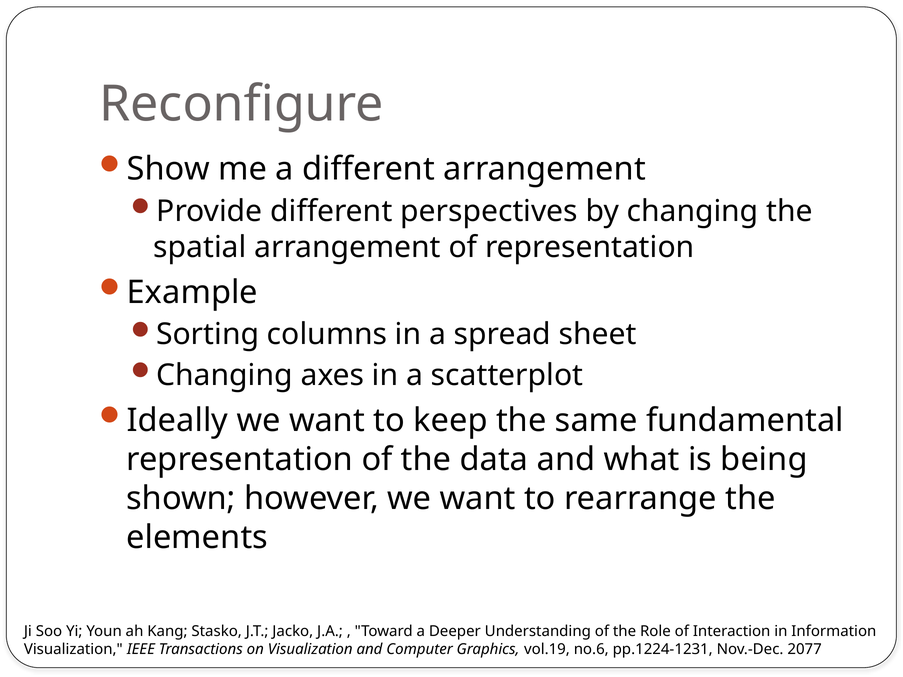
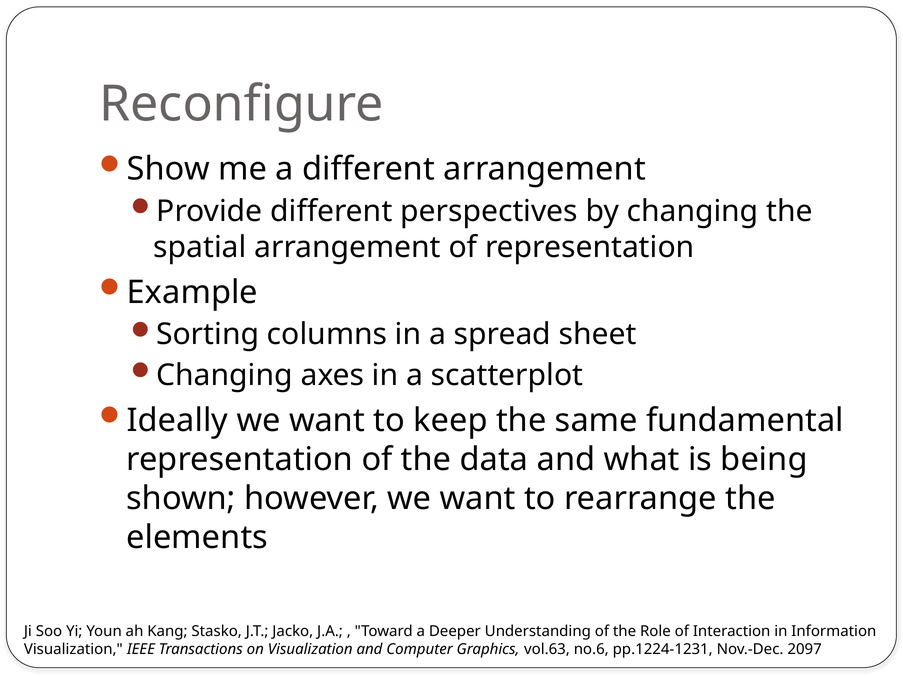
vol.19: vol.19 -> vol.63 (547, 650)
2077: 2077 -> 2097 (805, 650)
